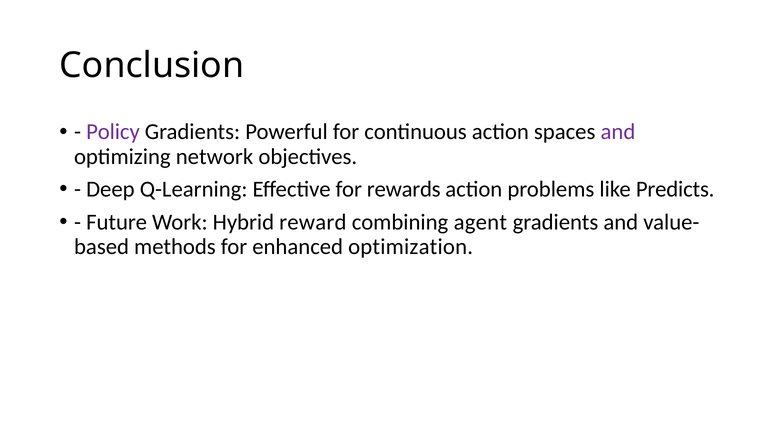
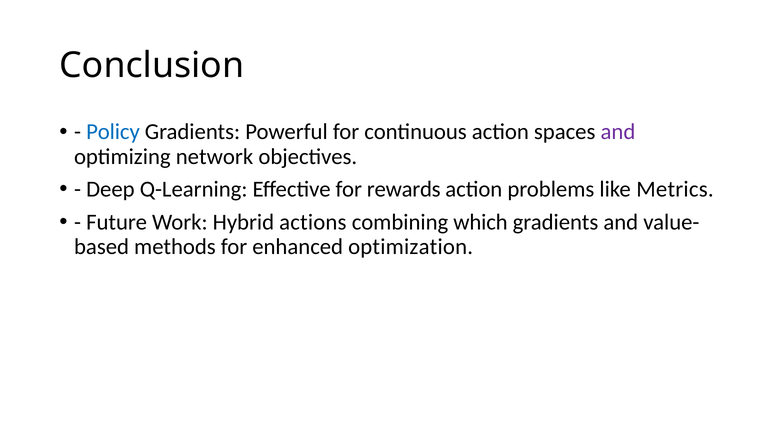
Policy colour: purple -> blue (113, 132)
Predicts: Predicts -> Metrics (675, 189)
reward: reward -> actions (313, 222)
agent: agent -> which (480, 222)
